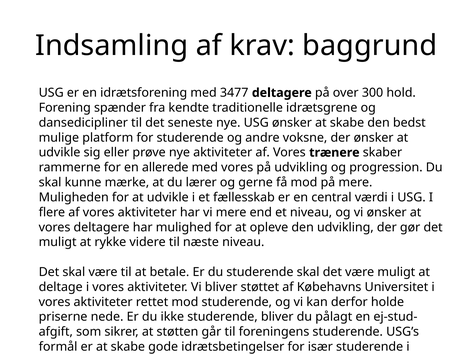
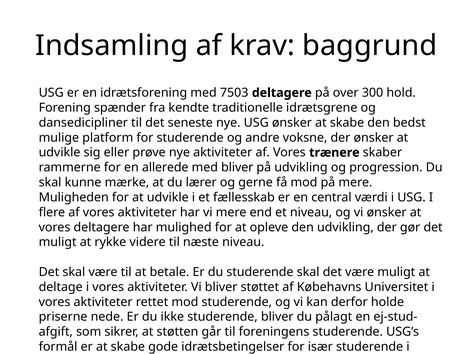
3477: 3477 -> 7503 (234, 93)
med vores: vores -> bliver (237, 168)
